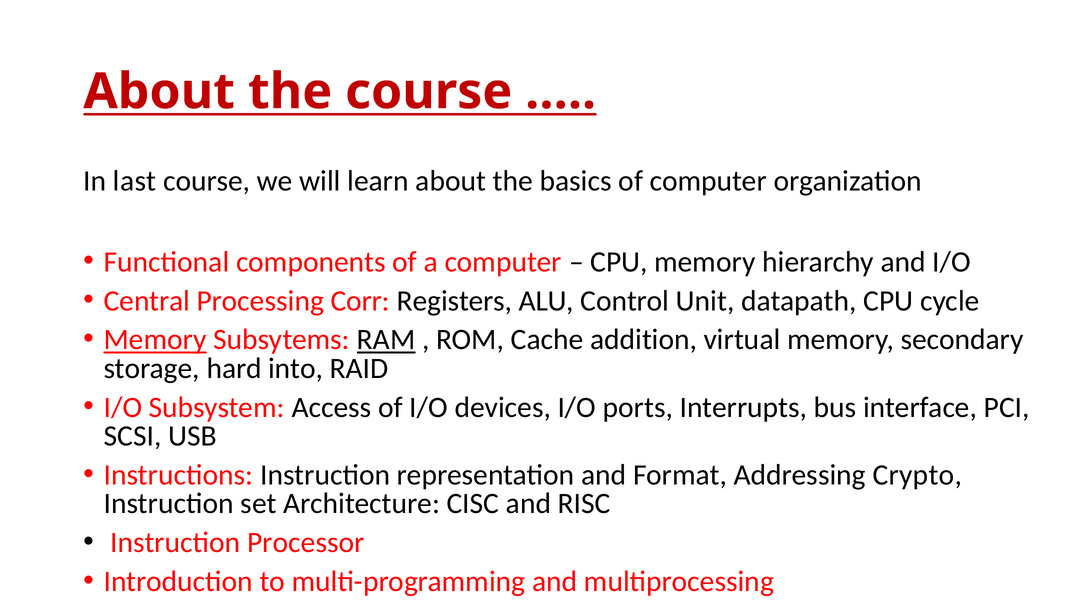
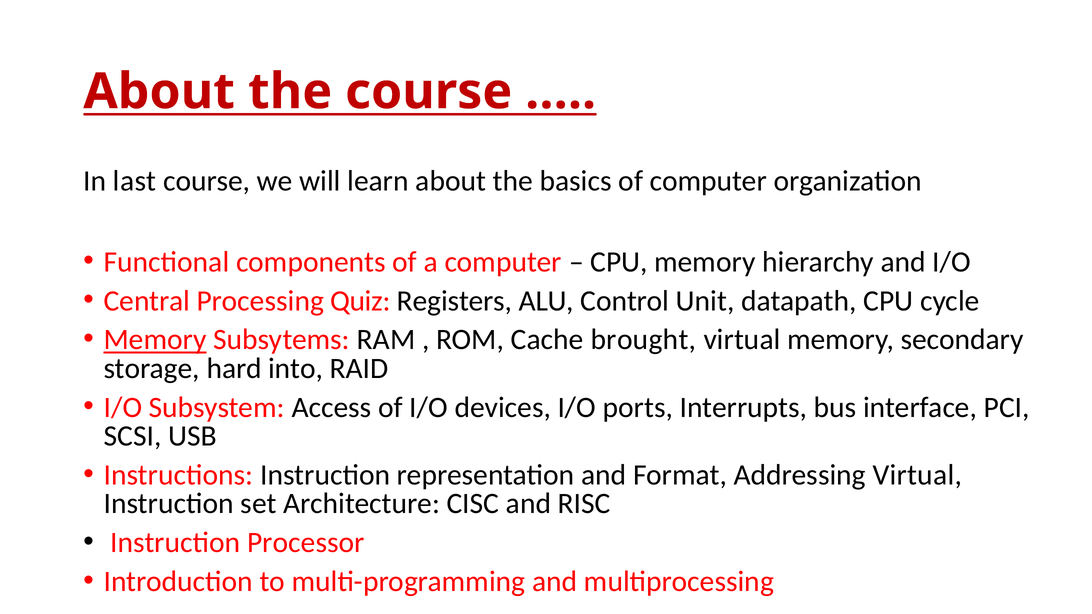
Corr: Corr -> Quiz (360, 301)
RAM underline: present -> none (386, 340)
addition: addition -> brought (643, 340)
Addressing Crypto: Crypto -> Virtual (917, 475)
